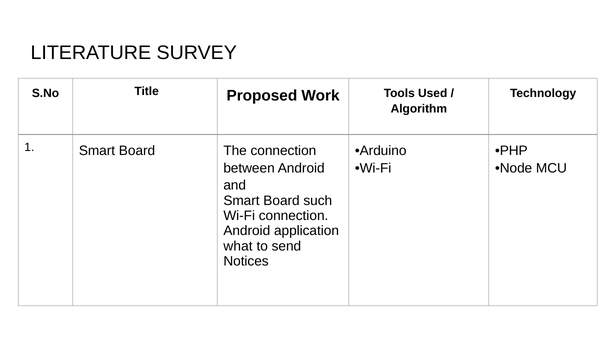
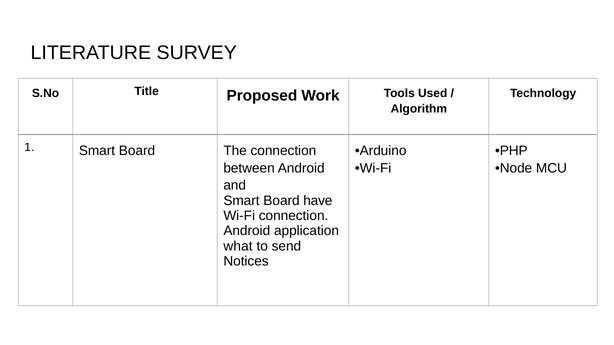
such: such -> have (318, 201)
